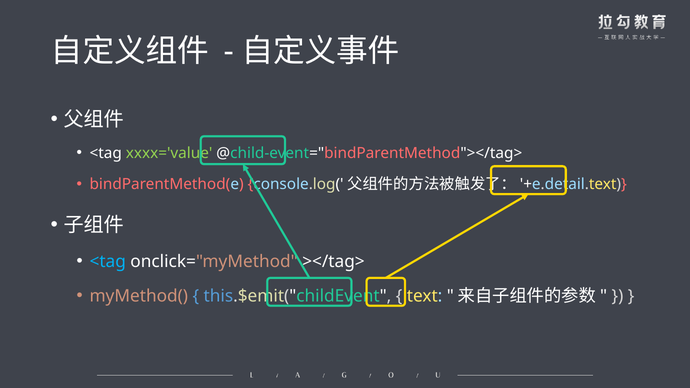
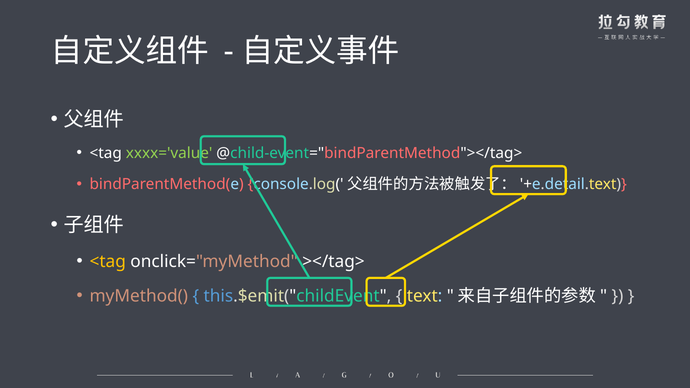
<tag colour: light blue -> yellow (108, 262)
